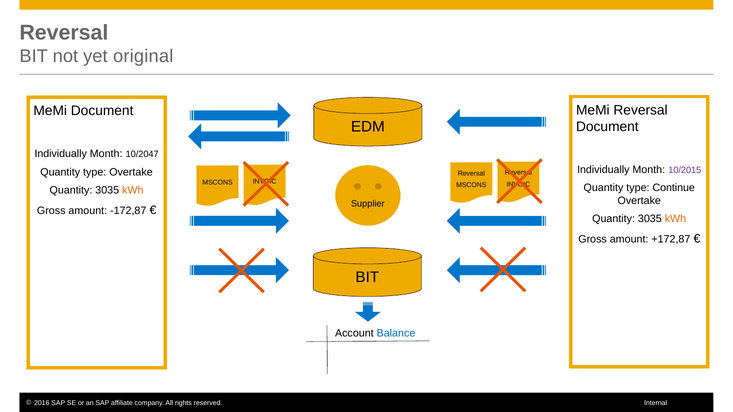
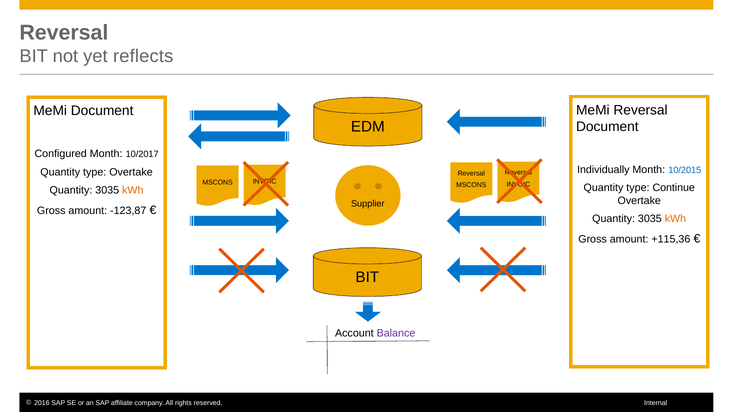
original: original -> reflects (143, 56)
Individually: Individually -> Configured (61, 154)
10/2047: 10/2047 -> 10/2017 (142, 155)
10/2015 colour: purple -> blue (685, 170)
-172,87: -172,87 -> -123,87 (128, 211)
+172,87: +172,87 -> +115,36 (671, 239)
Balance colour: blue -> purple (396, 333)
